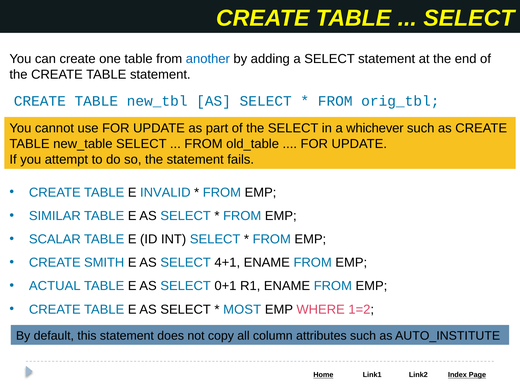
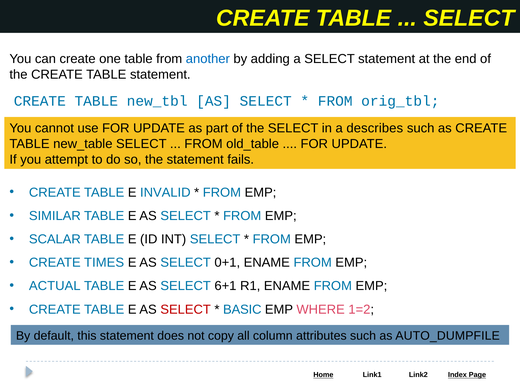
whichever: whichever -> describes (375, 128)
SMITH: SMITH -> TIMES (104, 263)
4+1: 4+1 -> 0+1 (227, 263)
0+1: 0+1 -> 6+1 (225, 286)
SELECT colour: black -> red (186, 309)
MOST: MOST -> BASIC (242, 309)
AUTO_INSTITUTE: AUTO_INSTITUTE -> AUTO_DUMPFILE (448, 336)
